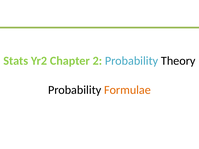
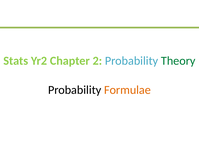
Theory colour: black -> green (178, 61)
